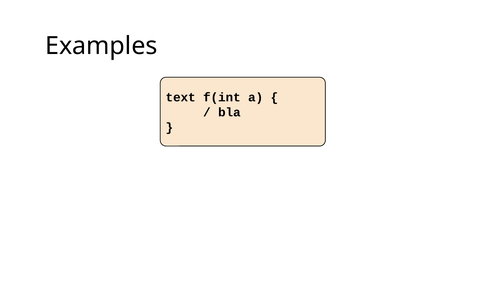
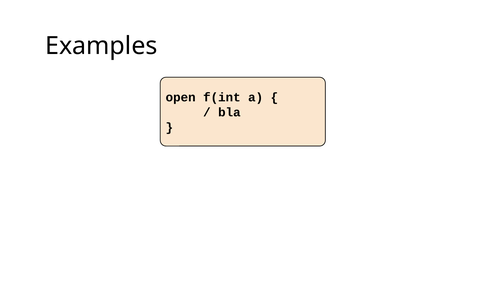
text: text -> open (181, 98)
